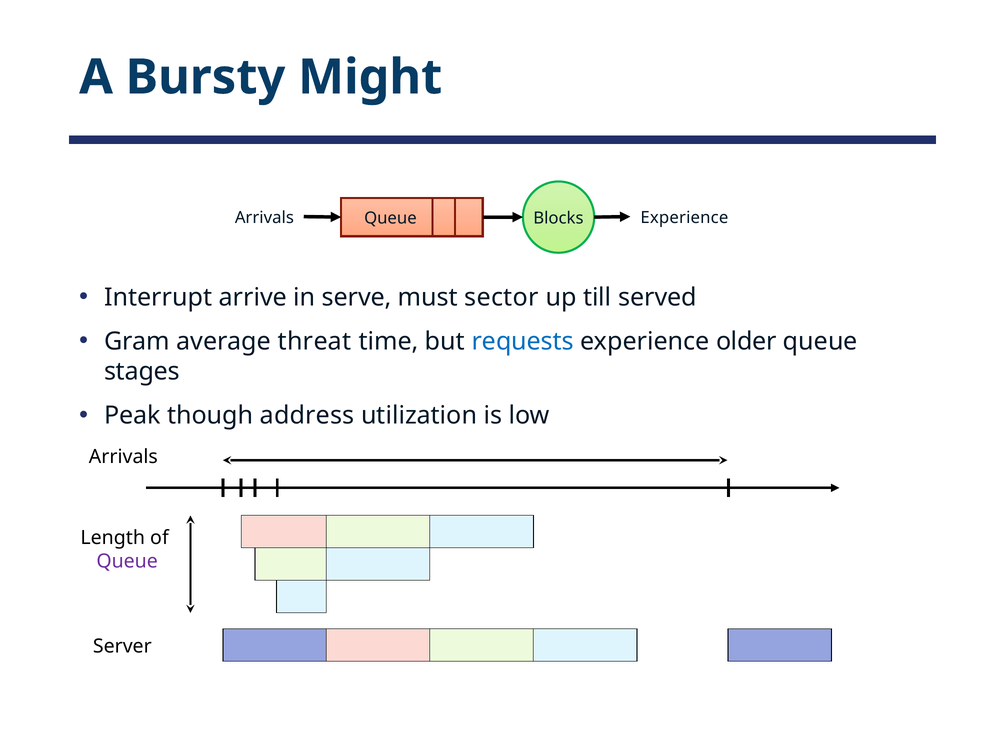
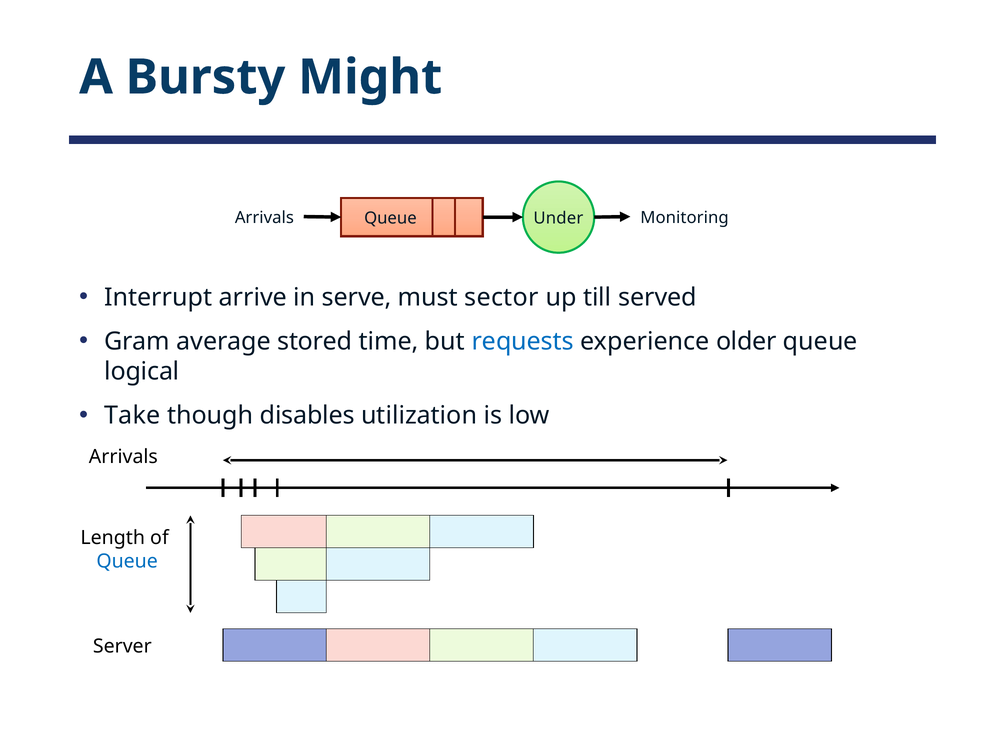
Arrivals Experience: Experience -> Monitoring (684, 218)
Blocks: Blocks -> Under (558, 218)
threat: threat -> stored (315, 341)
stages: stages -> logical (142, 371)
Peak: Peak -> Take (132, 416)
address: address -> disables (307, 416)
Queue colour: purple -> blue (127, 561)
